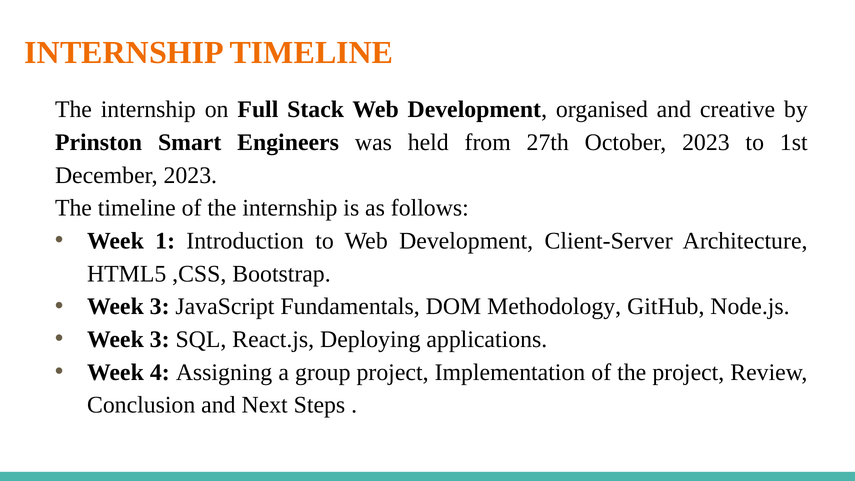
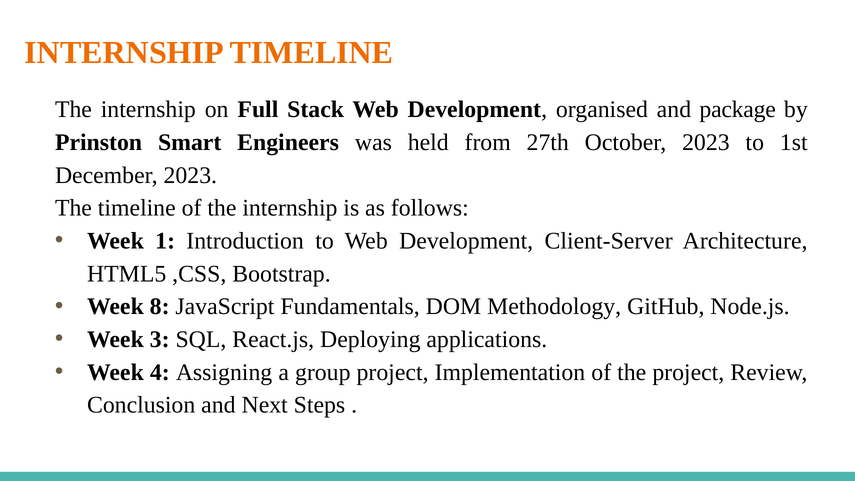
creative: creative -> package (738, 110)
3: 3 -> 8 (160, 307)
